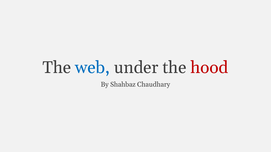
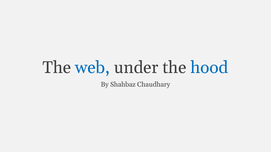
hood colour: red -> blue (209, 68)
